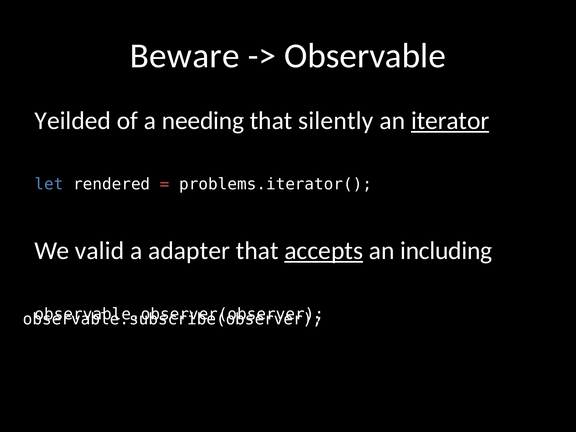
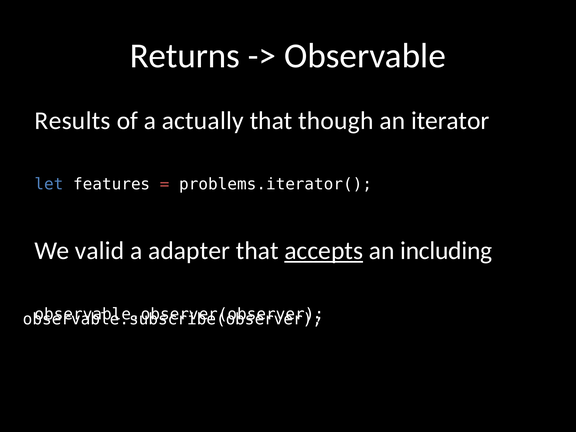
Beware: Beware -> Returns (185, 56)
Yeilded: Yeilded -> Results (73, 121)
needing: needing -> actually (203, 121)
silently: silently -> though (336, 121)
iterator underline: present -> none (450, 121)
rendered: rendered -> features (112, 184)
